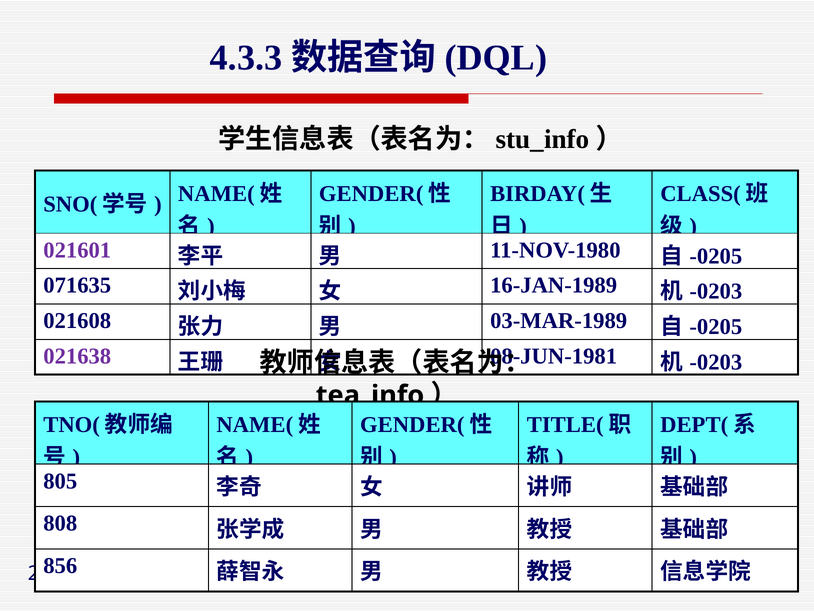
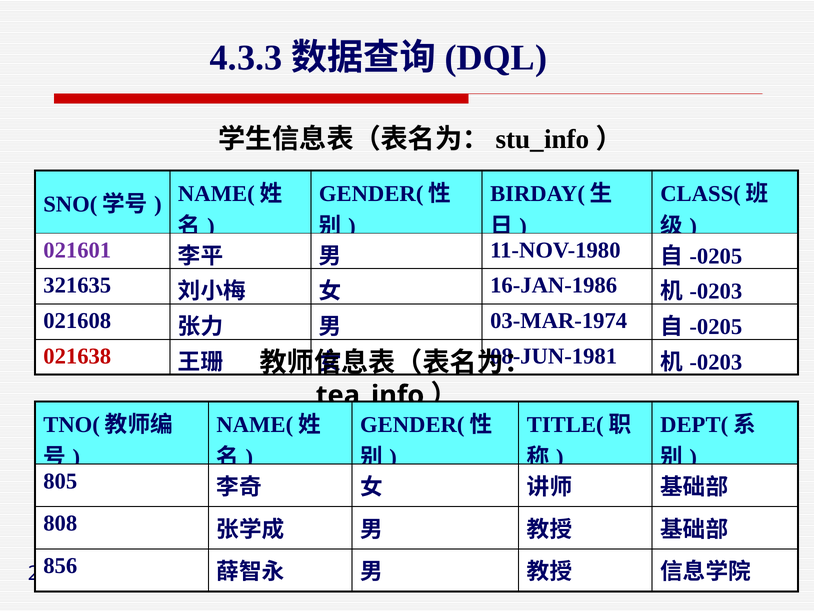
071635: 071635 -> 321635 (77, 285)
16-JAN-1989: 16-JAN-1989 -> 16-JAN-1986 (554, 285)
03-MAR-1989: 03-MAR-1989 -> 03-MAR-1974 (559, 321)
021638 colour: purple -> red (77, 356)
